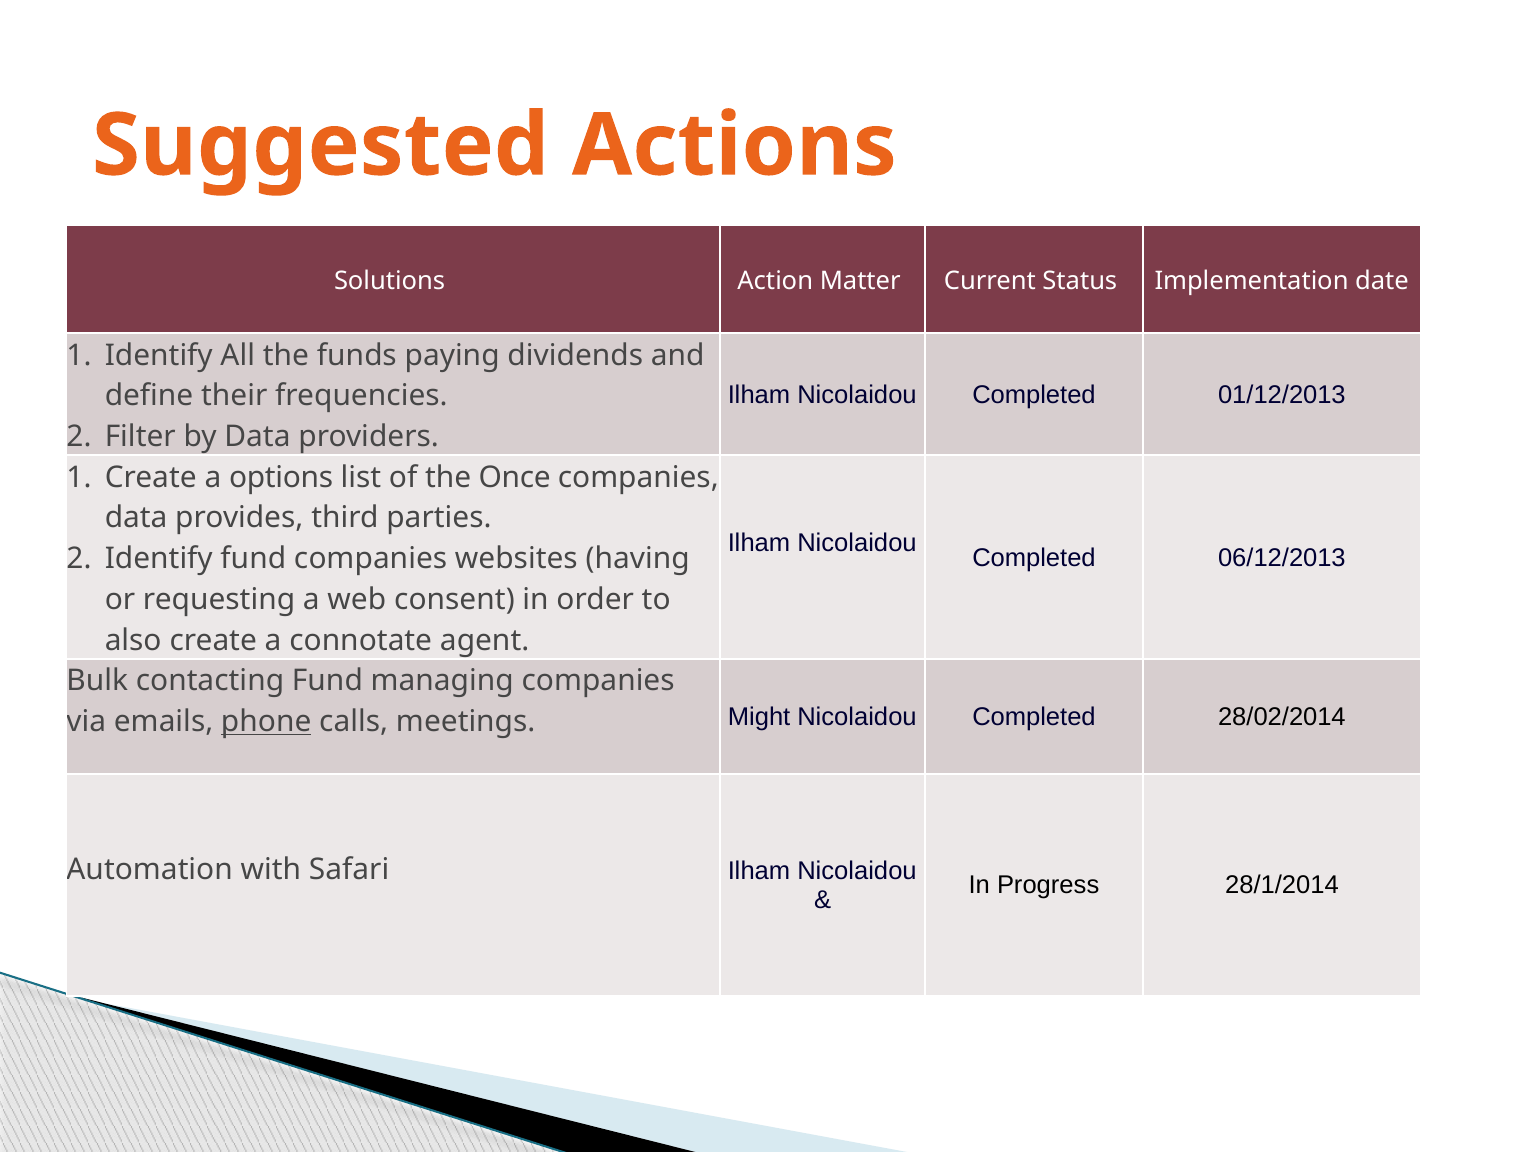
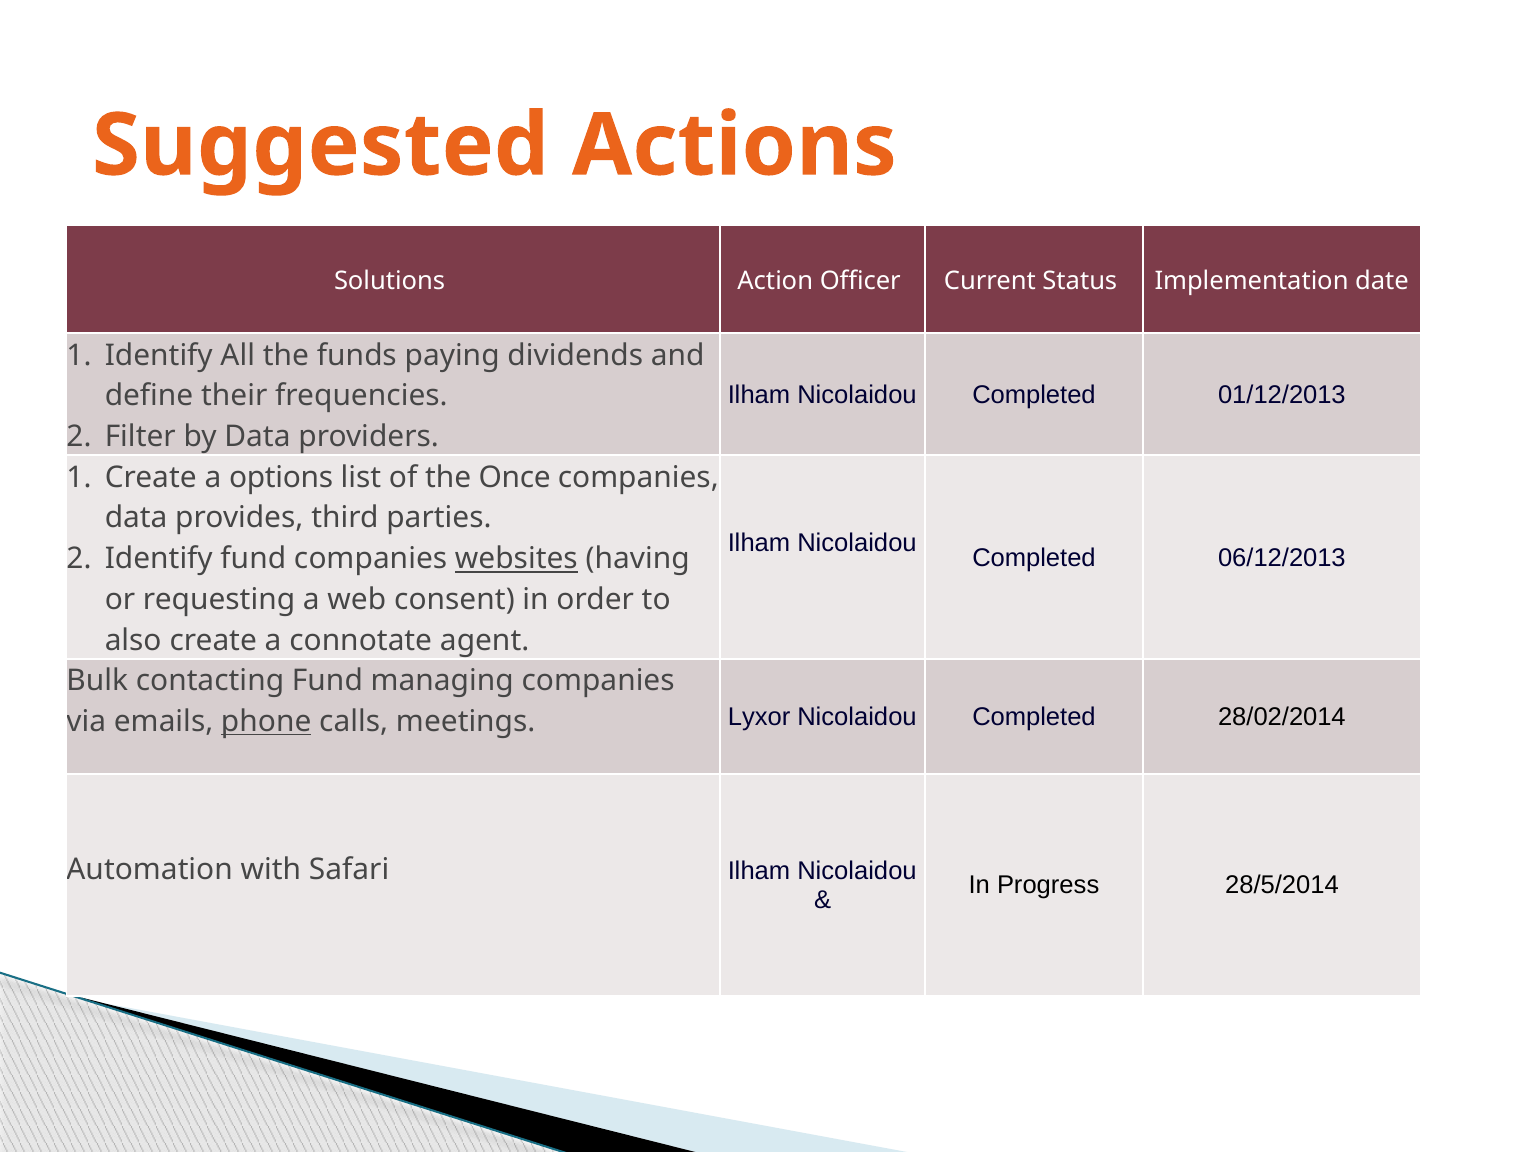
Matter: Matter -> Officer (860, 281)
websites underline: none -> present (516, 559)
Might: Might -> Lyxor (759, 717)
28/1/2014: 28/1/2014 -> 28/5/2014 (1282, 885)
